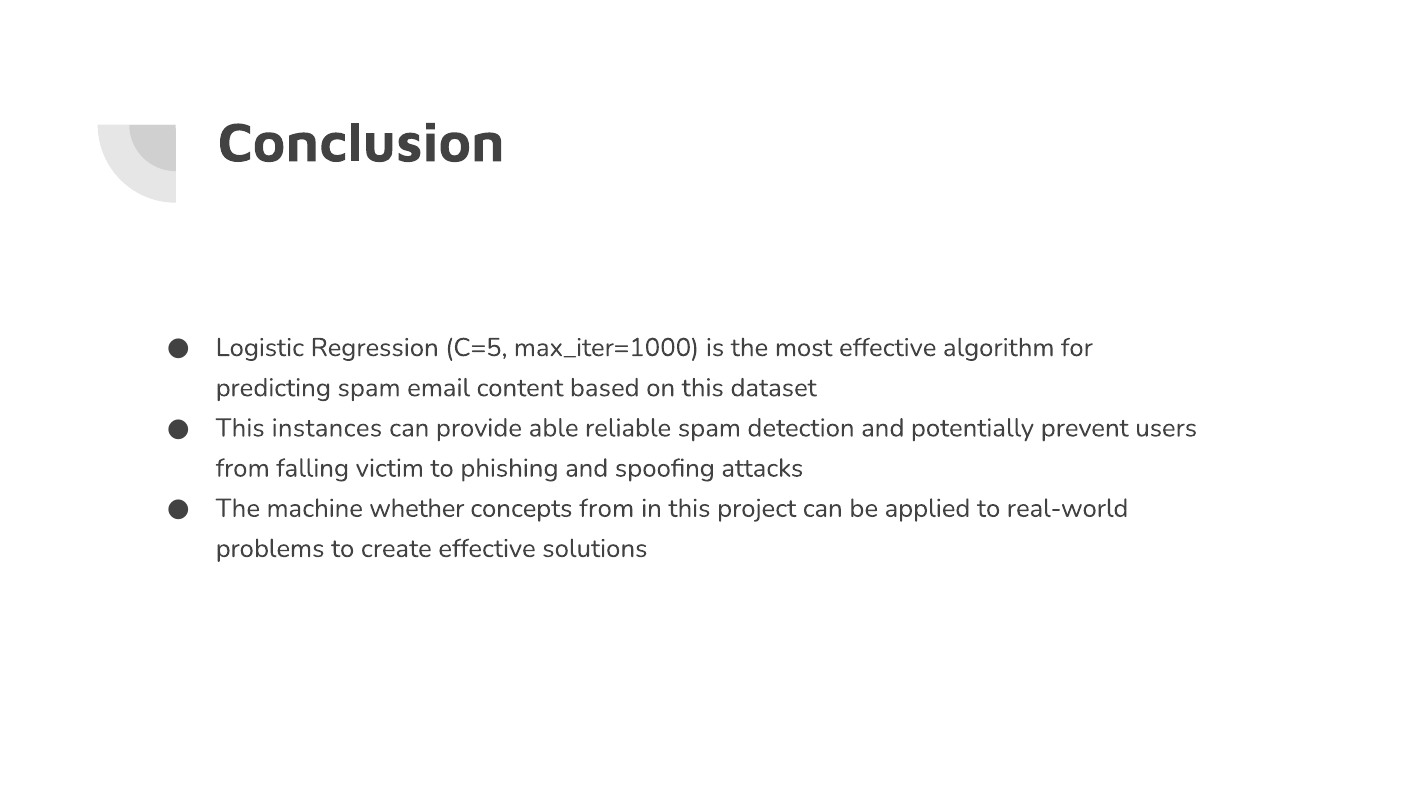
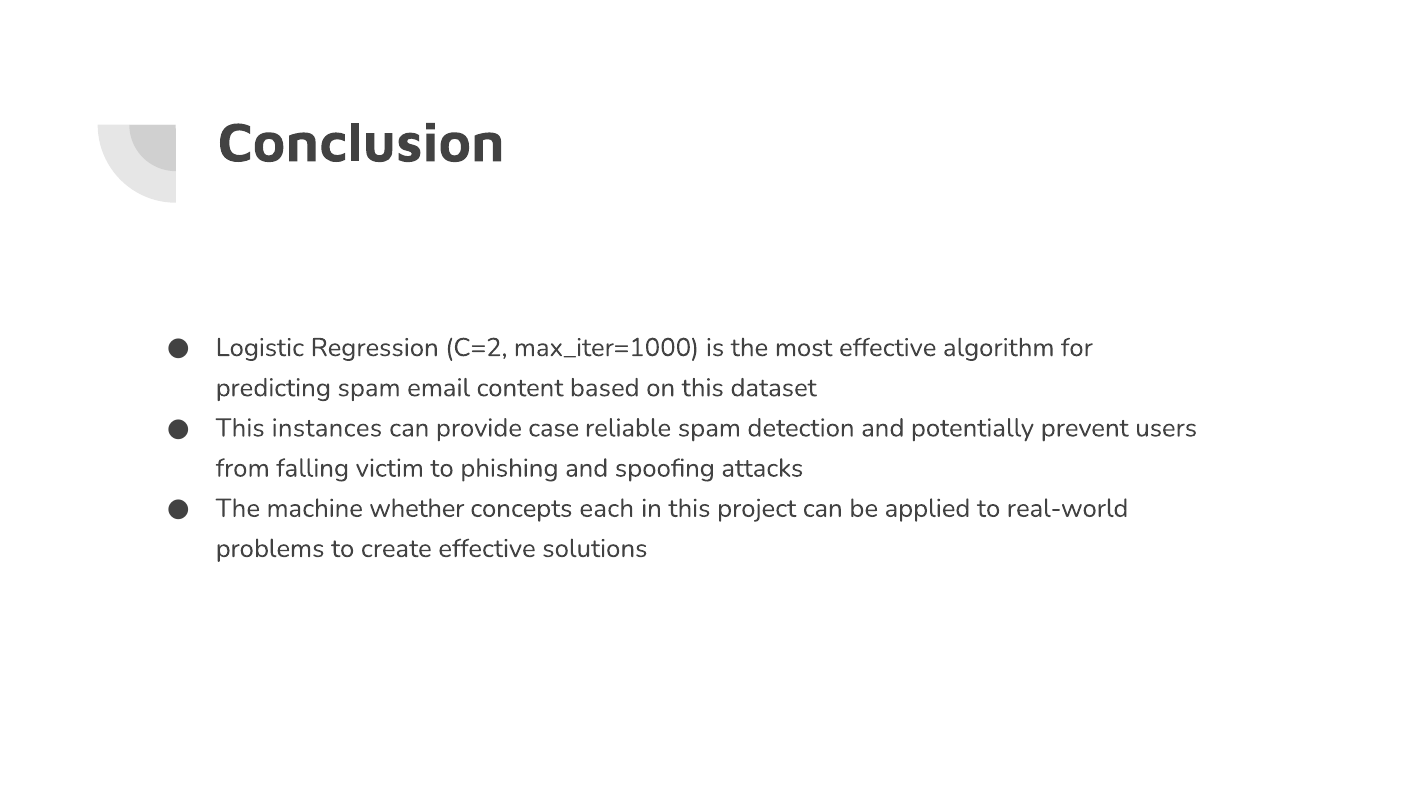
C=5: C=5 -> C=2 (476, 348)
able: able -> case (554, 428)
concepts from: from -> each (607, 508)
